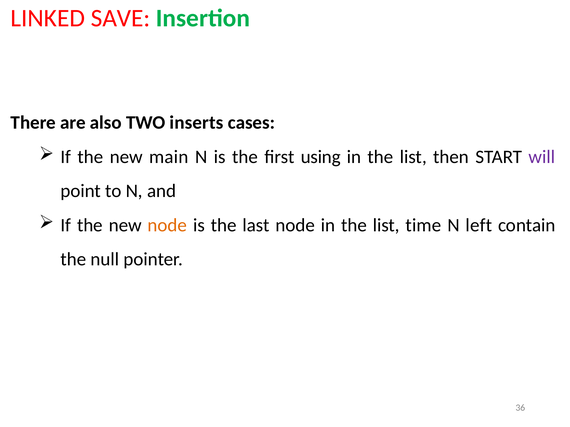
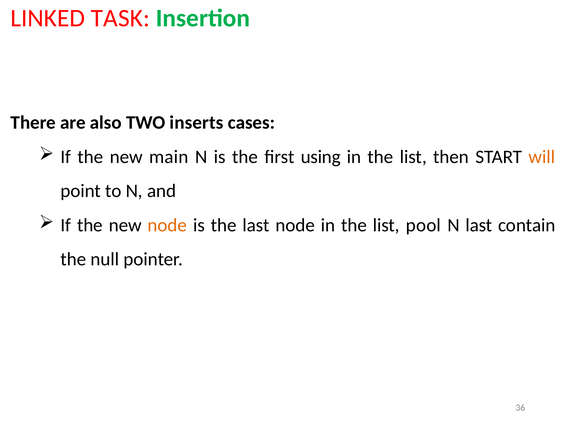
SAVE: SAVE -> TASK (120, 18)
will colour: purple -> orange (542, 157)
time: time -> pool (423, 225)
N left: left -> last (479, 225)
